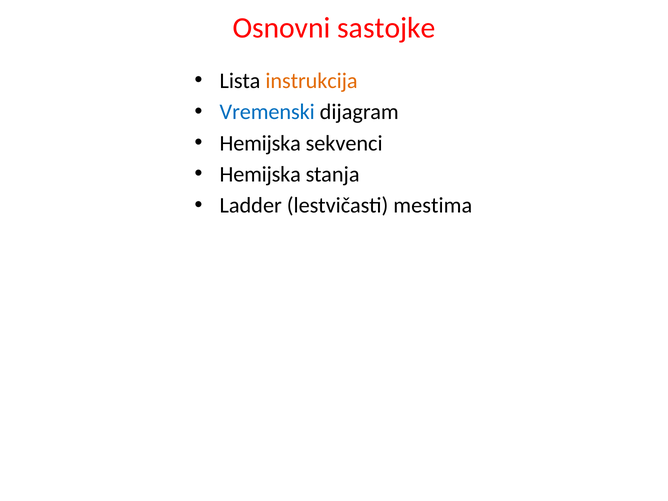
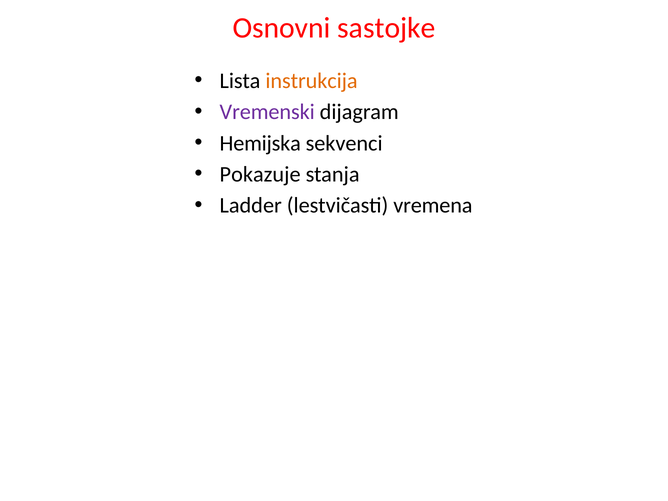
Vremenski colour: blue -> purple (267, 112)
Hemijska: Hemijska -> Pokazuje (260, 174)
mestima: mestima -> vremena (433, 206)
